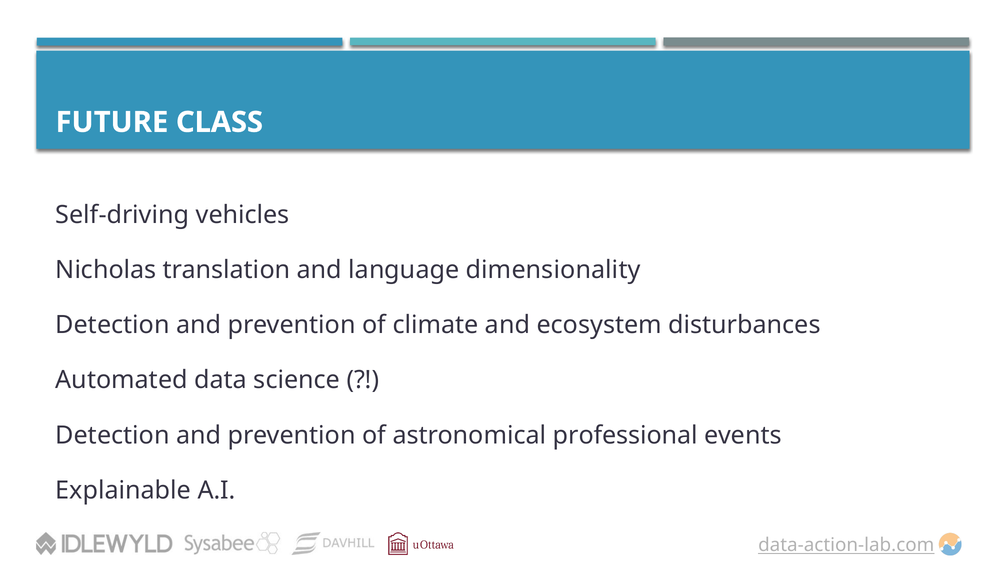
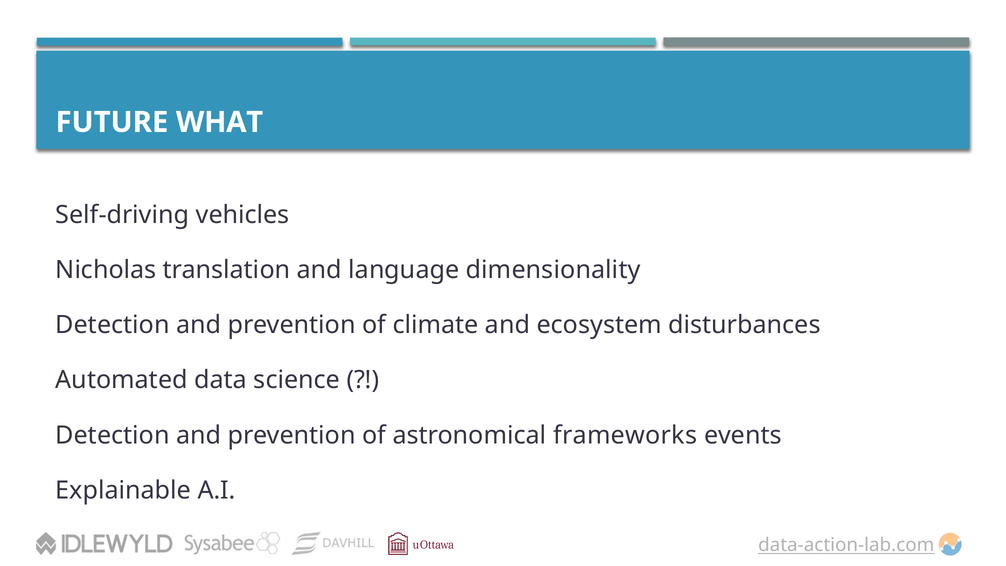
CLASS: CLASS -> WHAT (220, 122)
professional: professional -> frameworks (625, 435)
